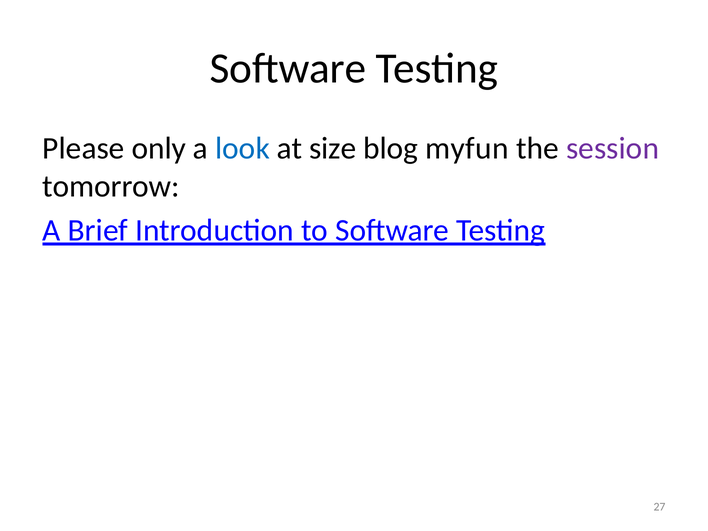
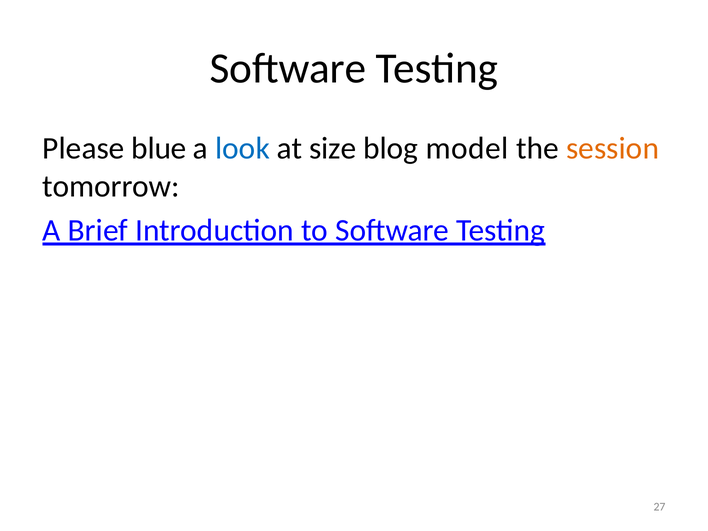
only: only -> blue (159, 149)
myfun: myfun -> model (467, 149)
session colour: purple -> orange (613, 149)
